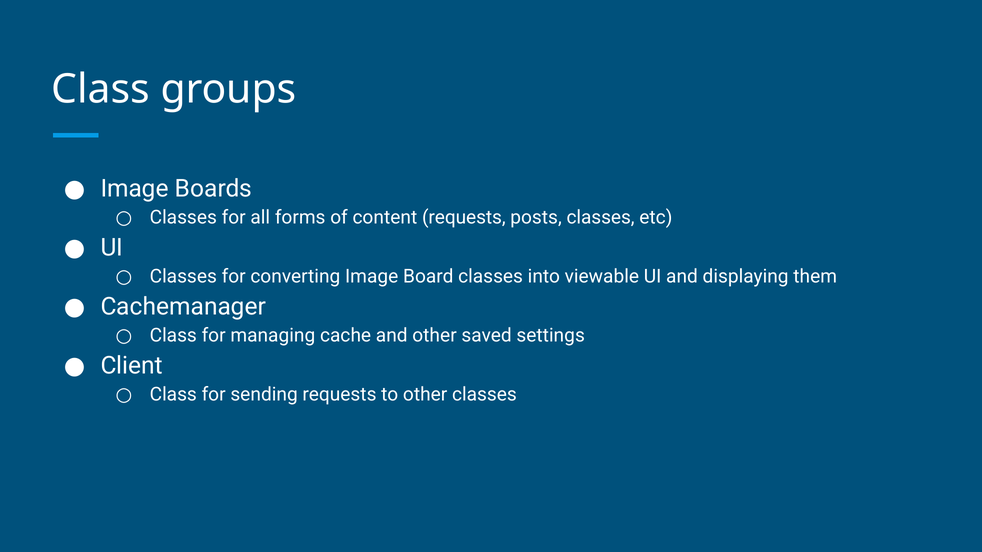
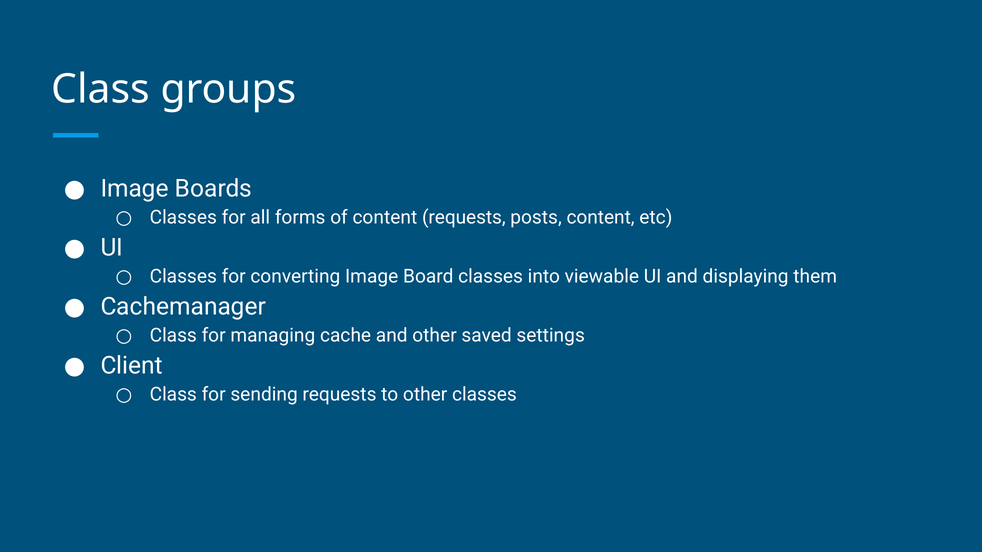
posts classes: classes -> content (601, 218)
